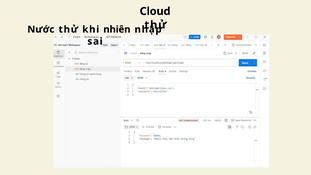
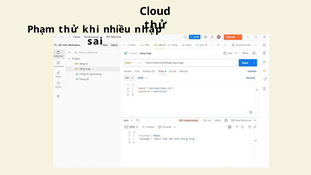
Nước: Nước -> Phạm (41, 29)
nhiên: nhiên -> nhiều (117, 29)
